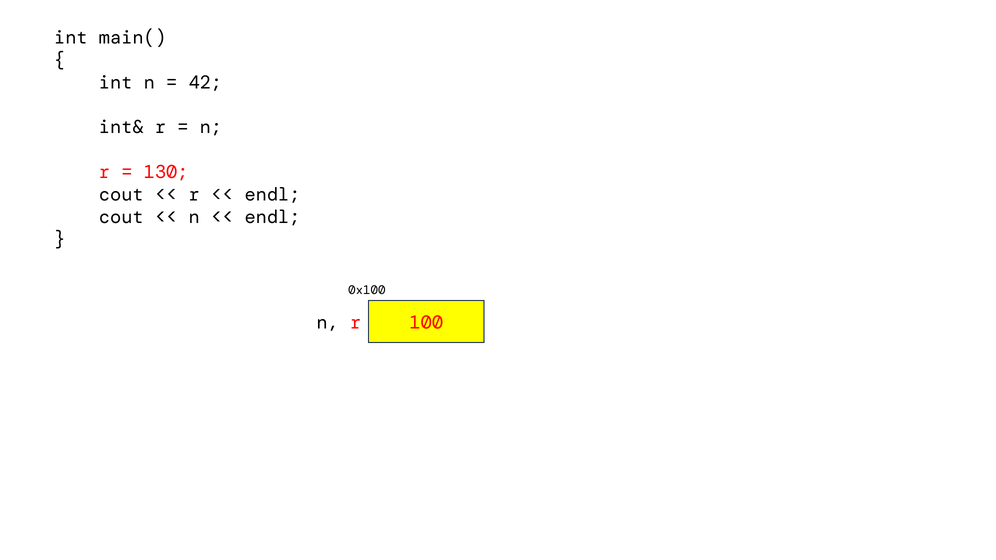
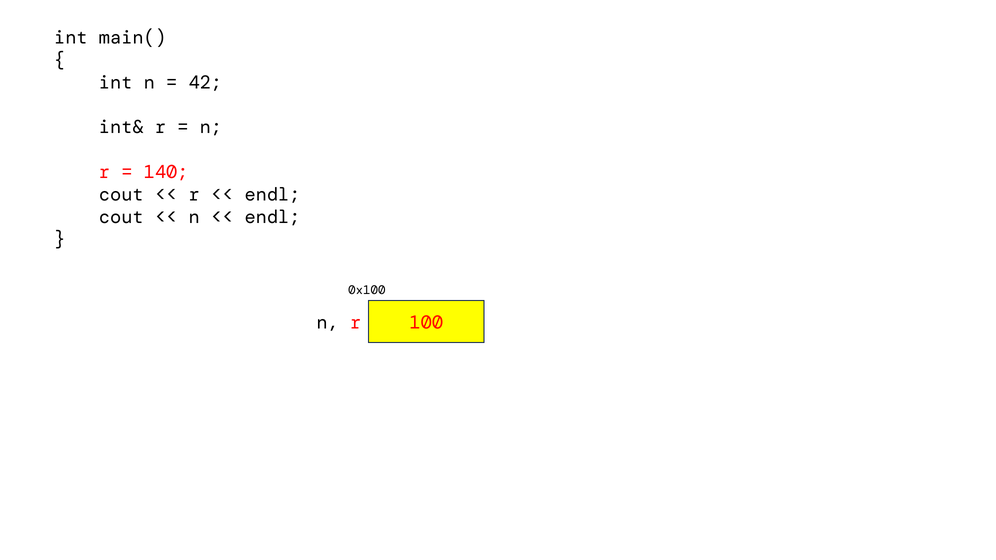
130: 130 -> 140 (166, 172)
